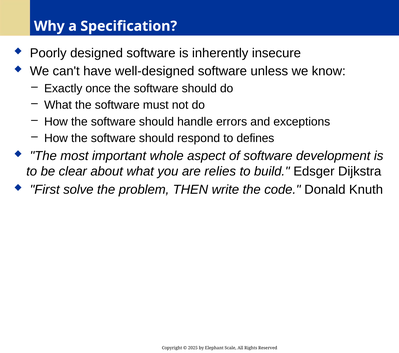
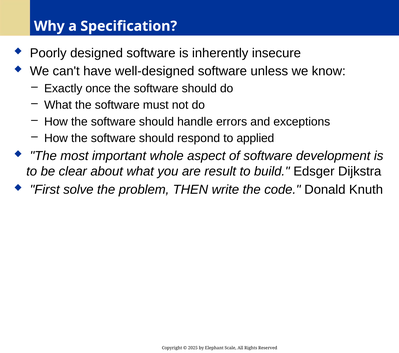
defines: defines -> applied (255, 138)
relies: relies -> result (220, 171)
